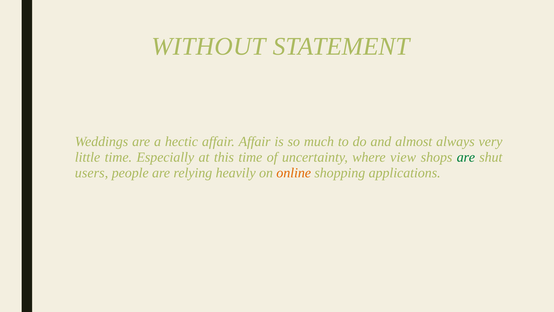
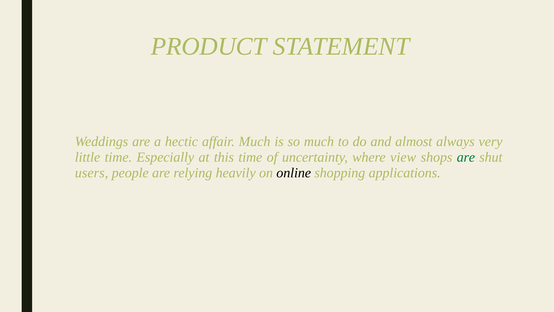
WITHOUT: WITHOUT -> PRODUCT (209, 47)
affair Affair: Affair -> Much (255, 142)
online colour: orange -> black (294, 173)
